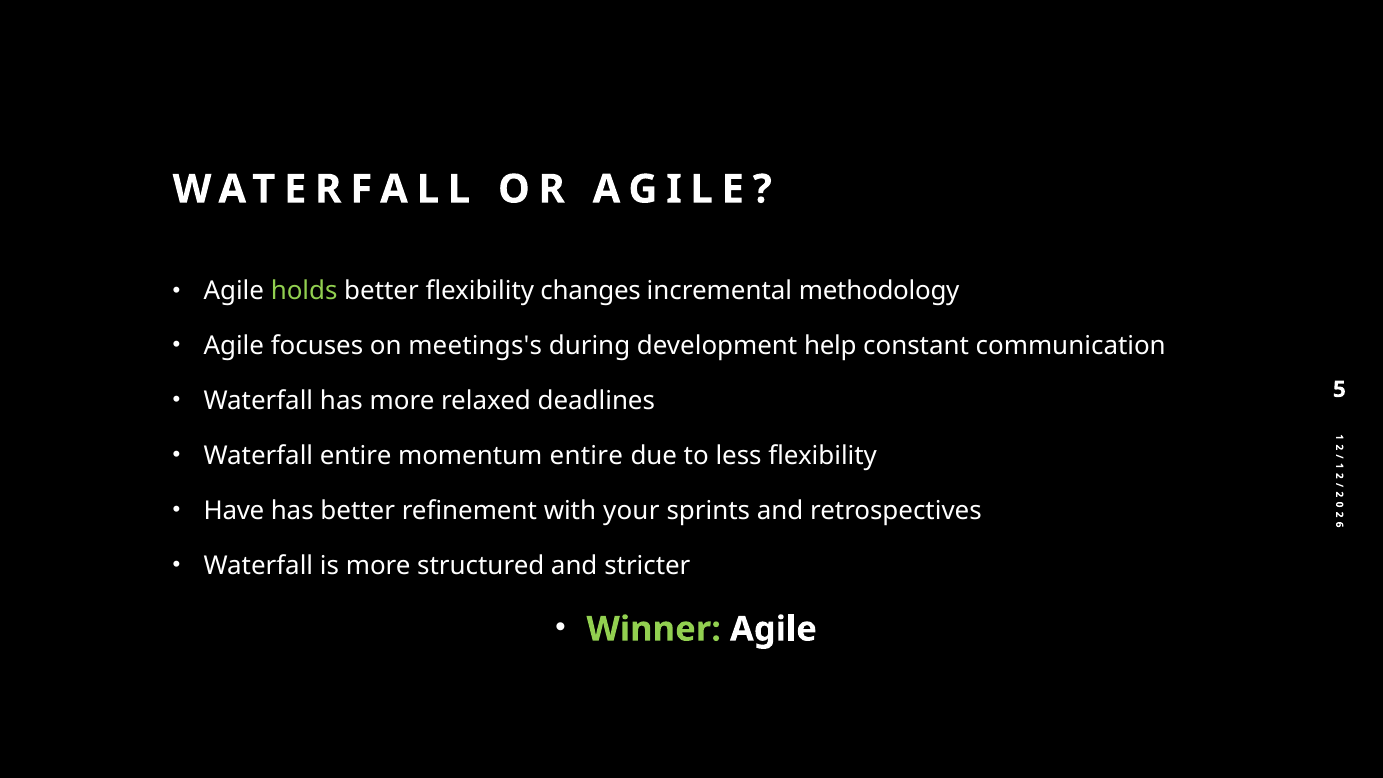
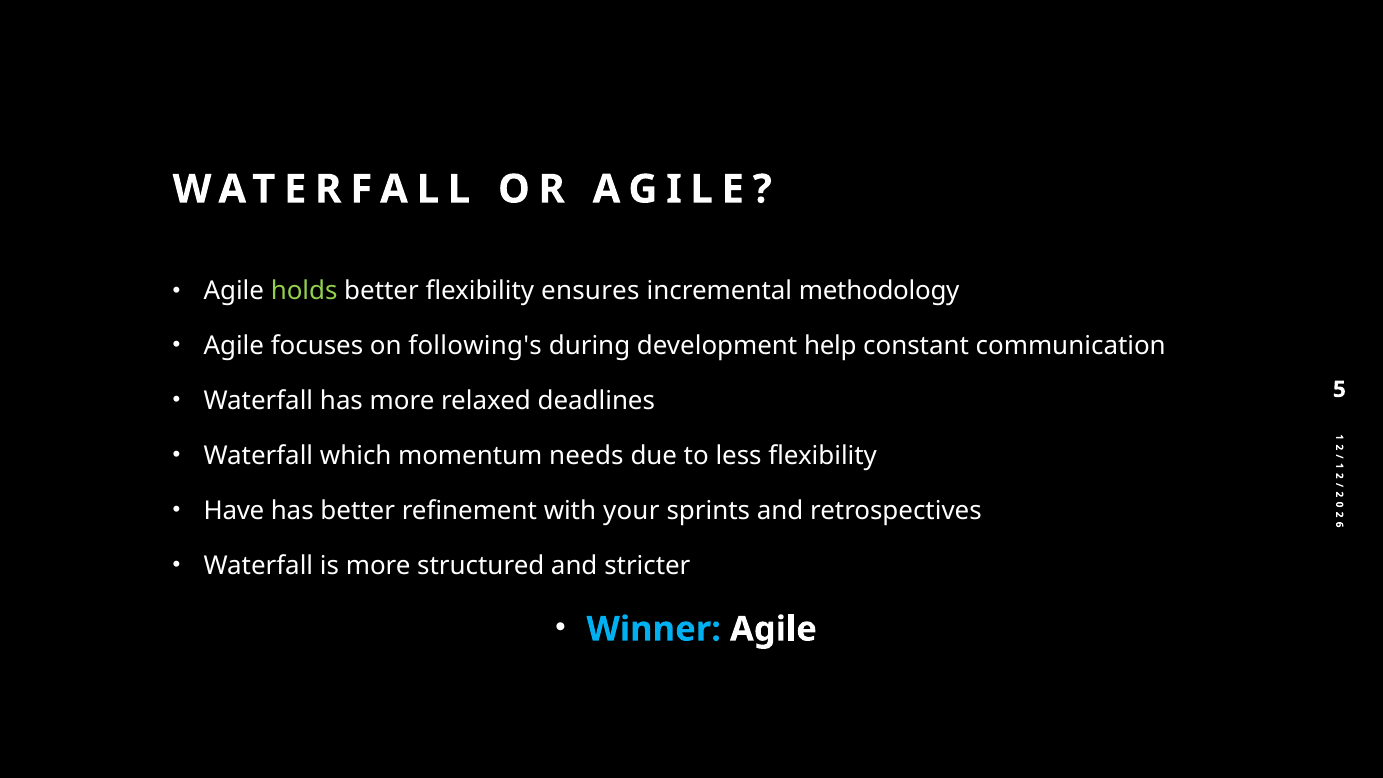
changes: changes -> ensures (590, 291)
meetings's: meetings's -> following's (475, 346)
Waterfall entire: entire -> which (356, 456)
momentum entire: entire -> needs (586, 456)
Winner colour: light green -> light blue (654, 629)
